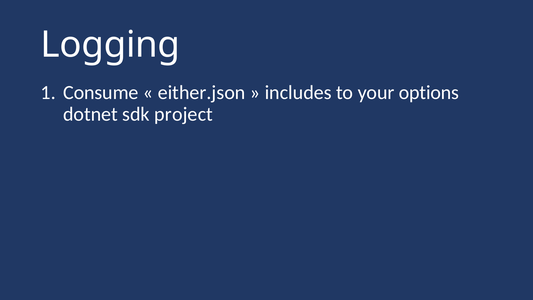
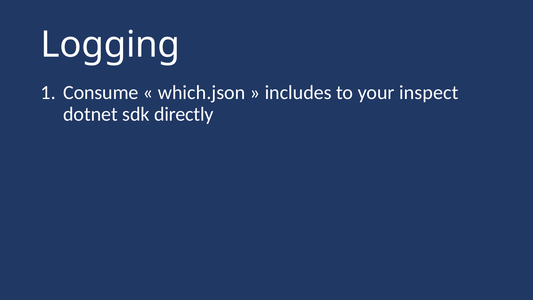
either.json: either.json -> which.json (202, 92)
options: options -> inspect (429, 92)
project: project -> directly (184, 114)
